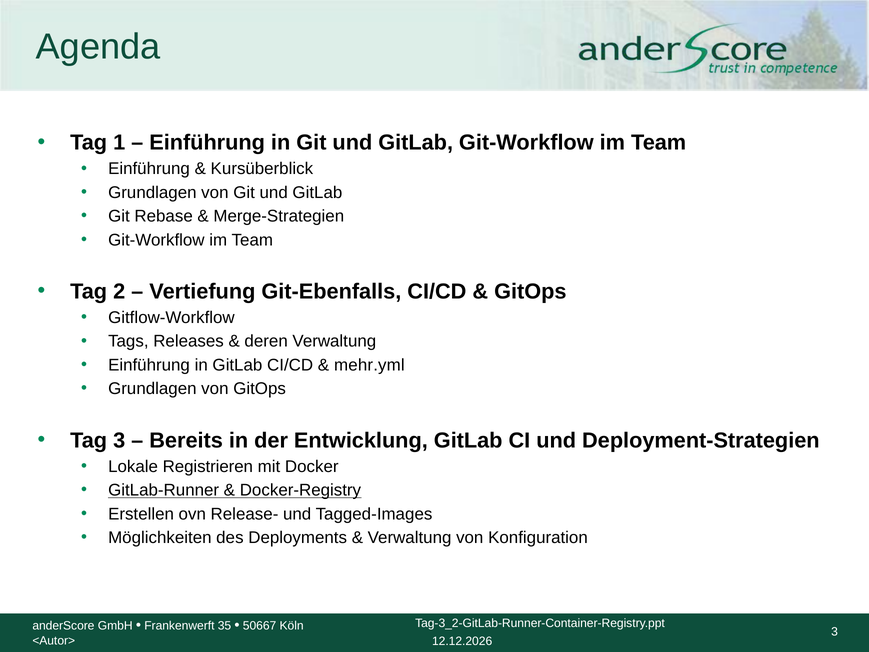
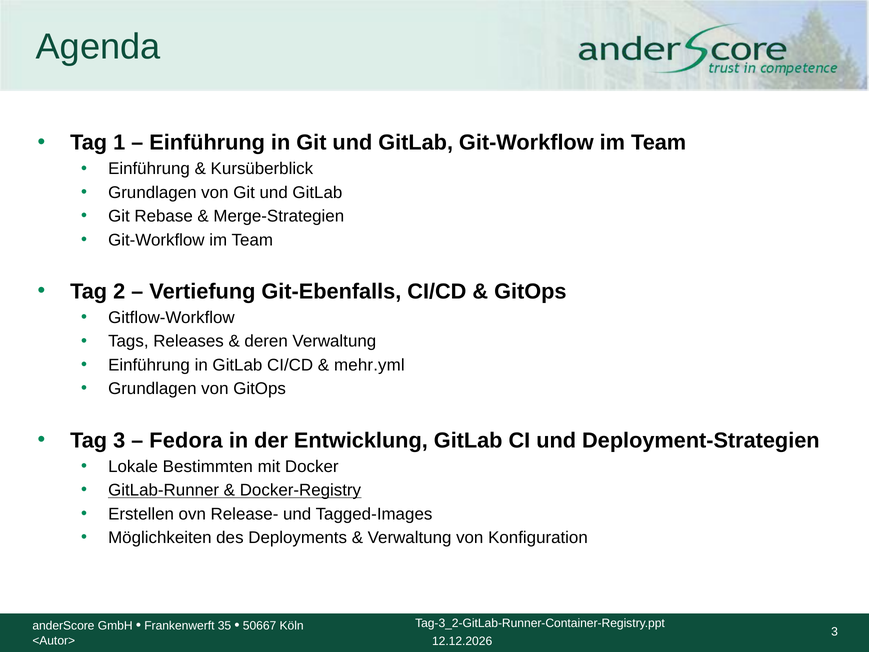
Bereits: Bereits -> Fedora (186, 440)
Registrieren: Registrieren -> Bestimmten (208, 466)
